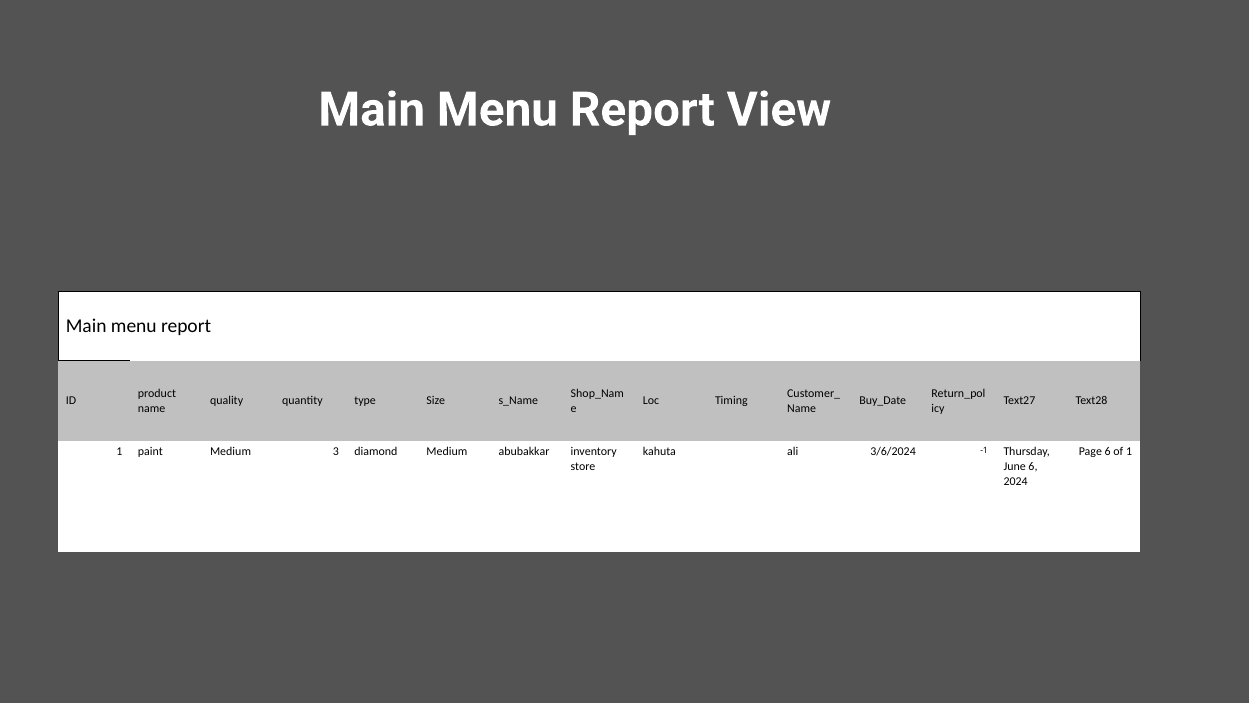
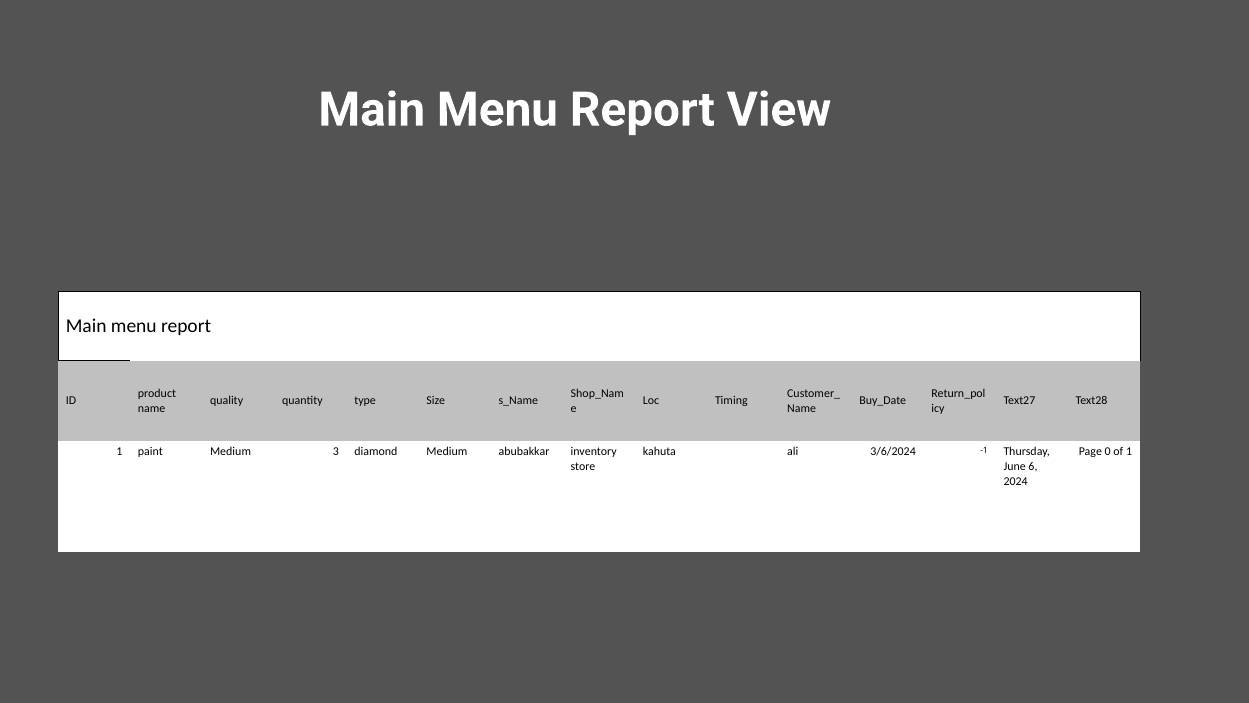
Page 6: 6 -> 0 (1108, 452)
